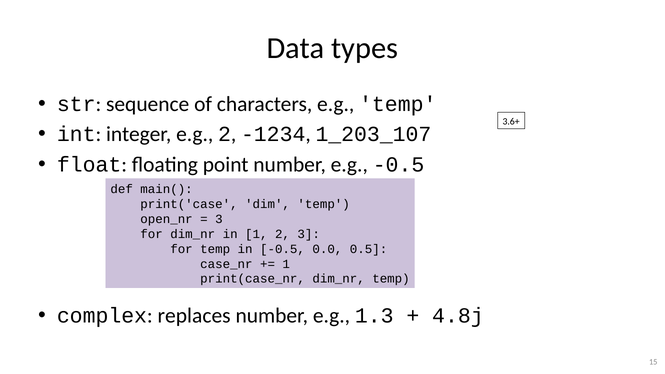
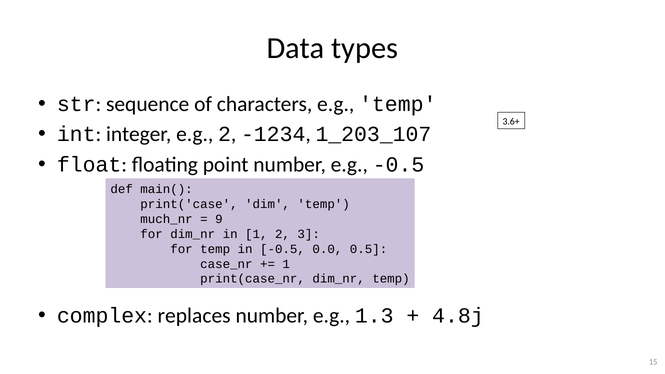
open_nr: open_nr -> much_nr (167, 219)
3: 3 -> 9 (219, 219)
